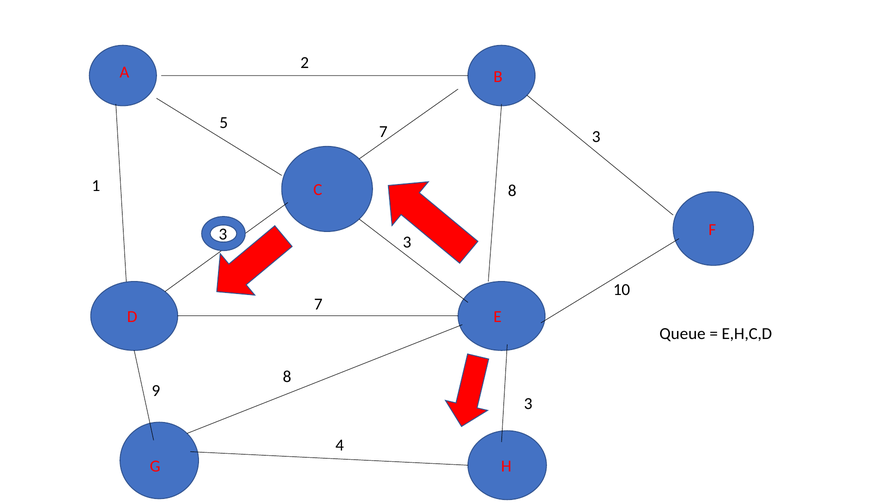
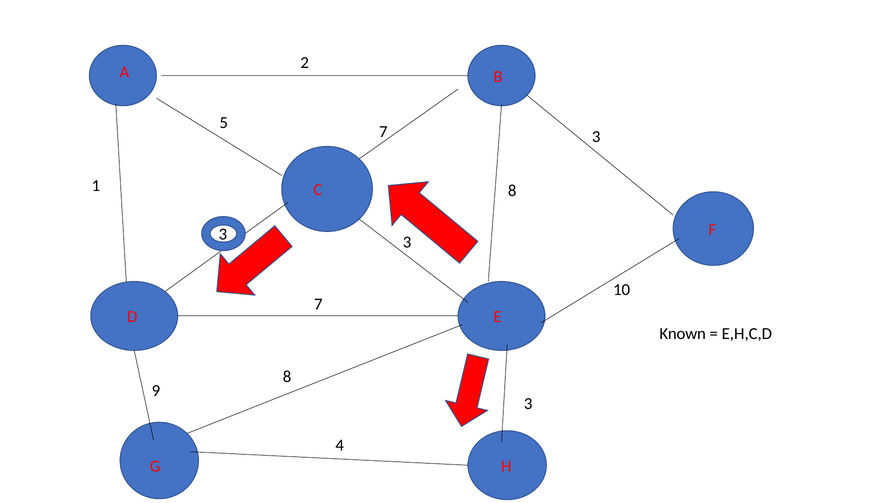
Queue: Queue -> Known (683, 334)
